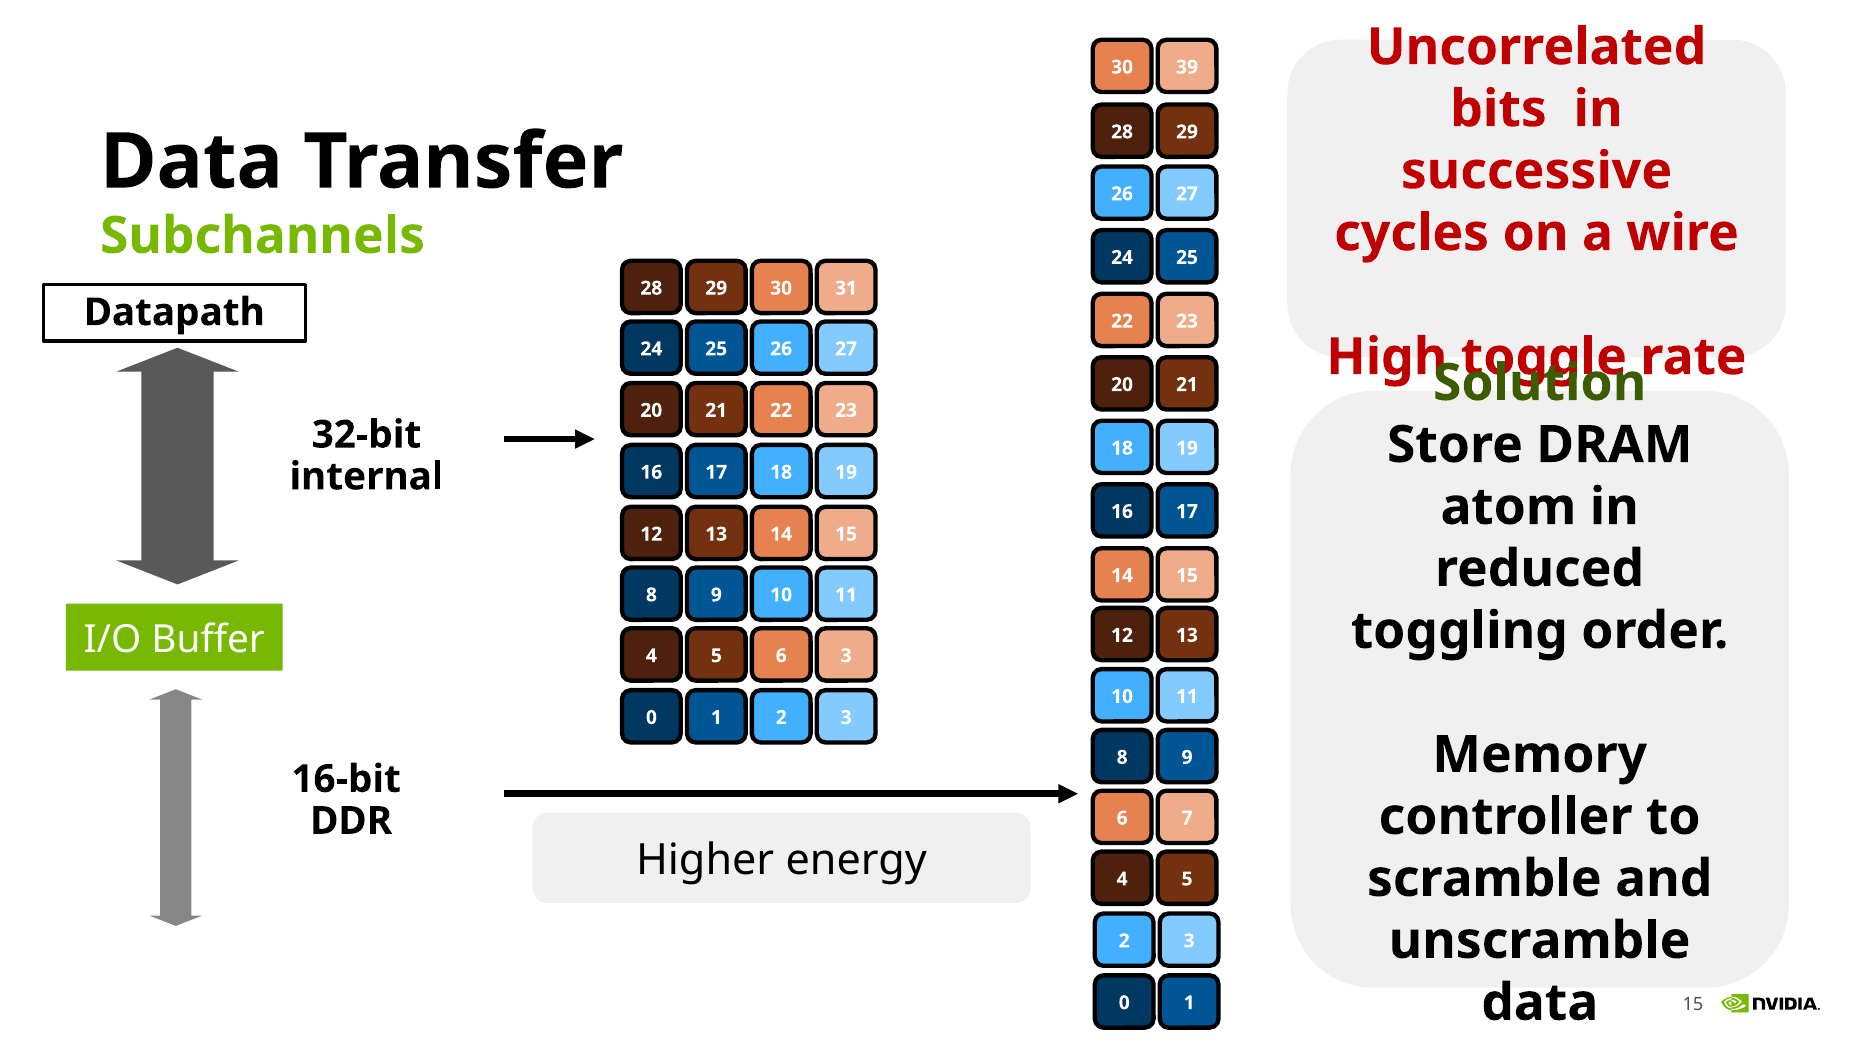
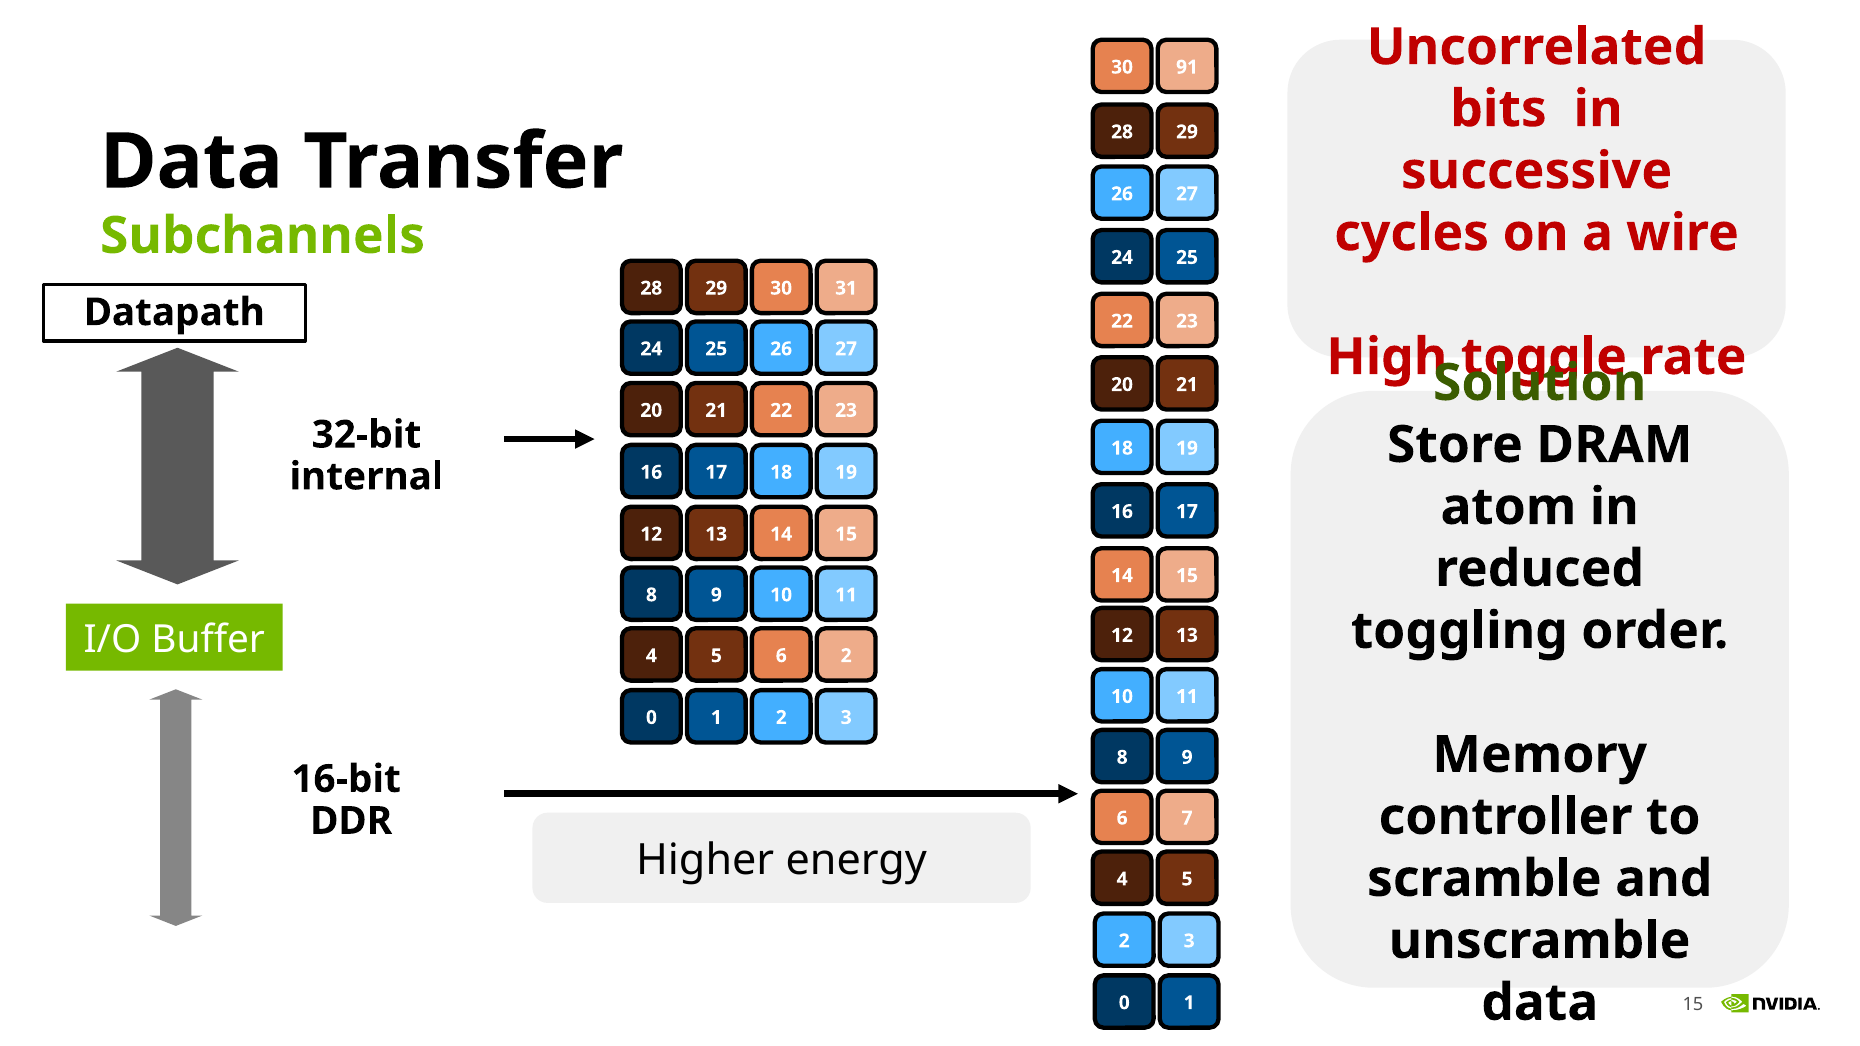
39: 39 -> 91 (1187, 67)
6 3: 3 -> 2 (846, 656)
